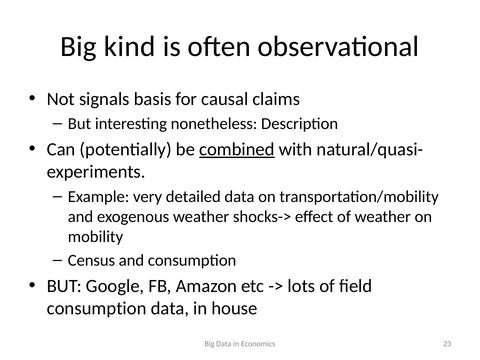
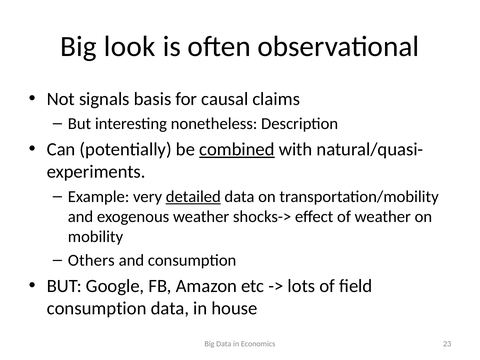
kind: kind -> look (130, 46)
detailed underline: none -> present (193, 197)
Census: Census -> Others (91, 260)
